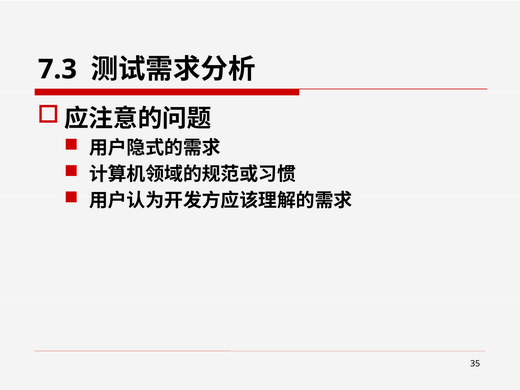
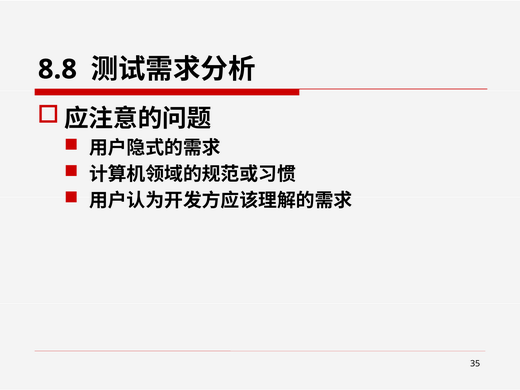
7.3: 7.3 -> 8.8 (57, 69)
